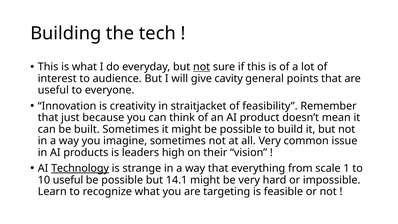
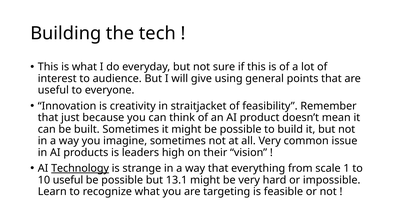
not underline: present -> none (202, 67)
cavity: cavity -> using (229, 78)
14.1: 14.1 -> 13.1 (177, 180)
